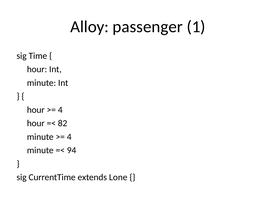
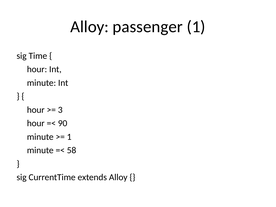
4: 4 -> 3 (60, 110)
82: 82 -> 90 (63, 123)
4: 4 -> 1 (69, 137)
94: 94 -> 58 (72, 150)
extends Lone: Lone -> Alloy (118, 177)
